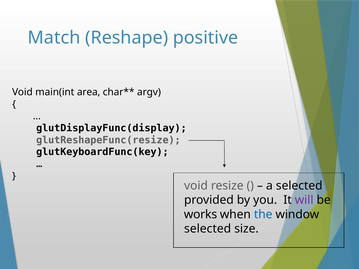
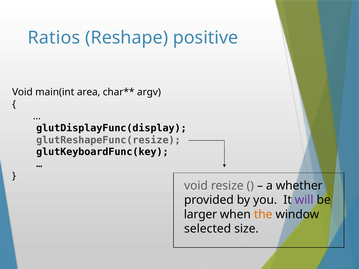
Match: Match -> Ratios (54, 38)
a selected: selected -> whether (299, 186)
works: works -> larger (201, 215)
the colour: blue -> orange (263, 215)
